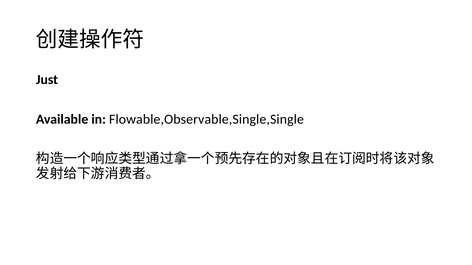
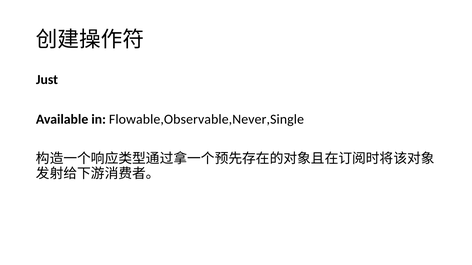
Flowable,Observable,Single,Single: Flowable,Observable,Single,Single -> Flowable,Observable,Never,Single (206, 119)
